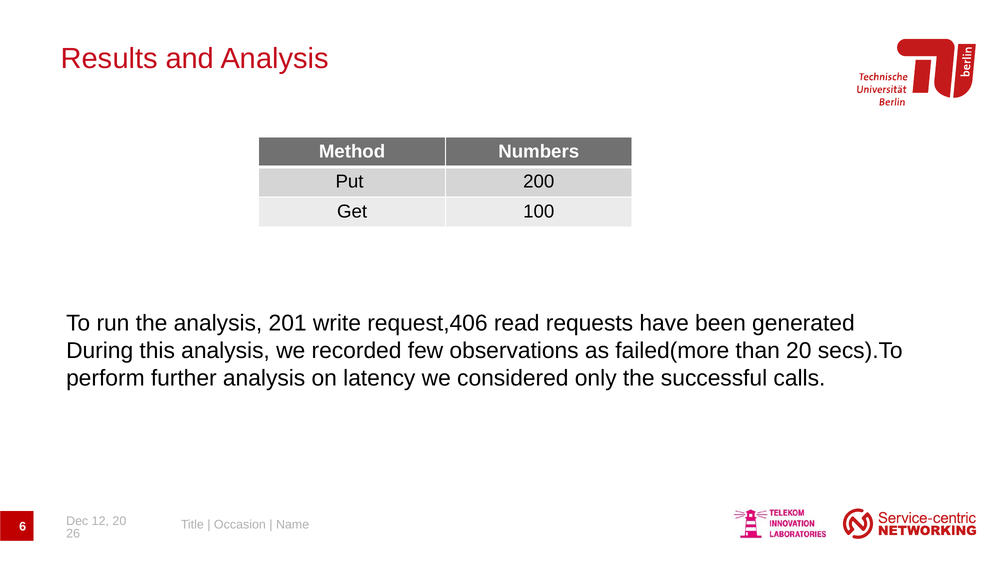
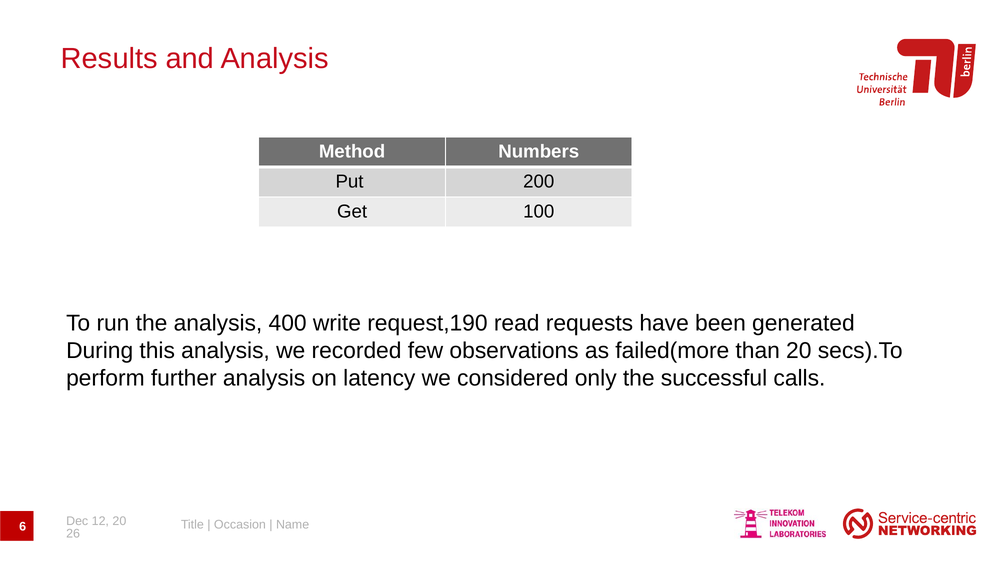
201: 201 -> 400 (288, 323)
request,406: request,406 -> request,190 (427, 323)
